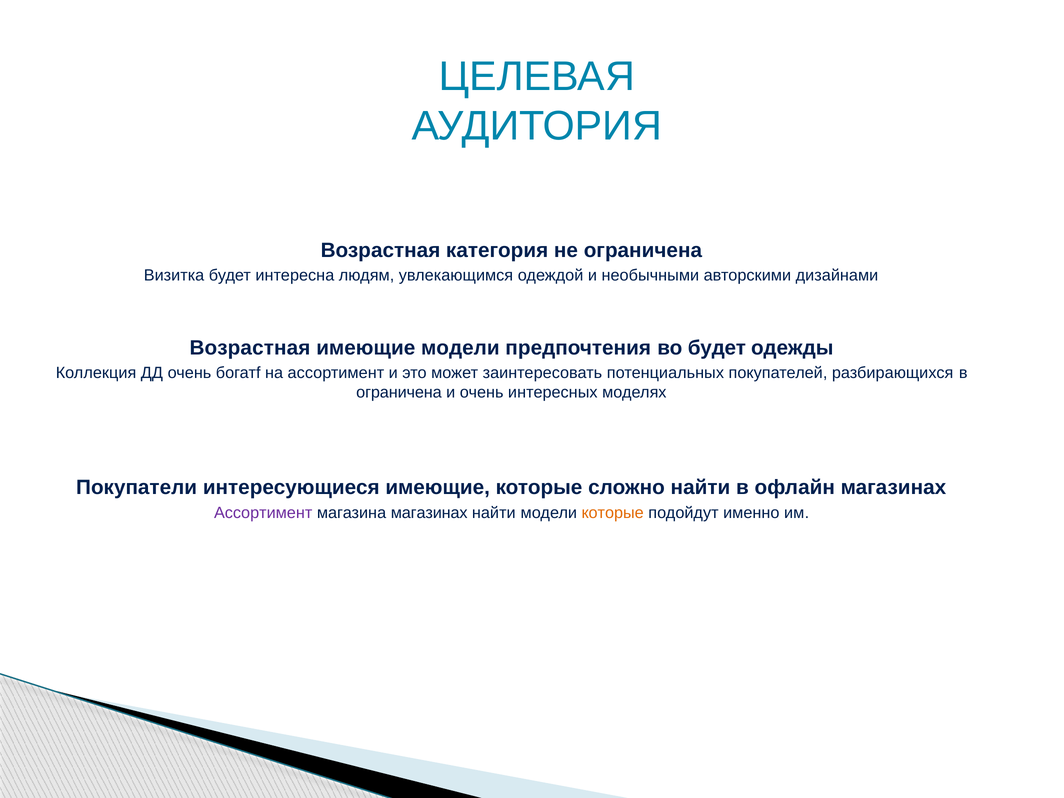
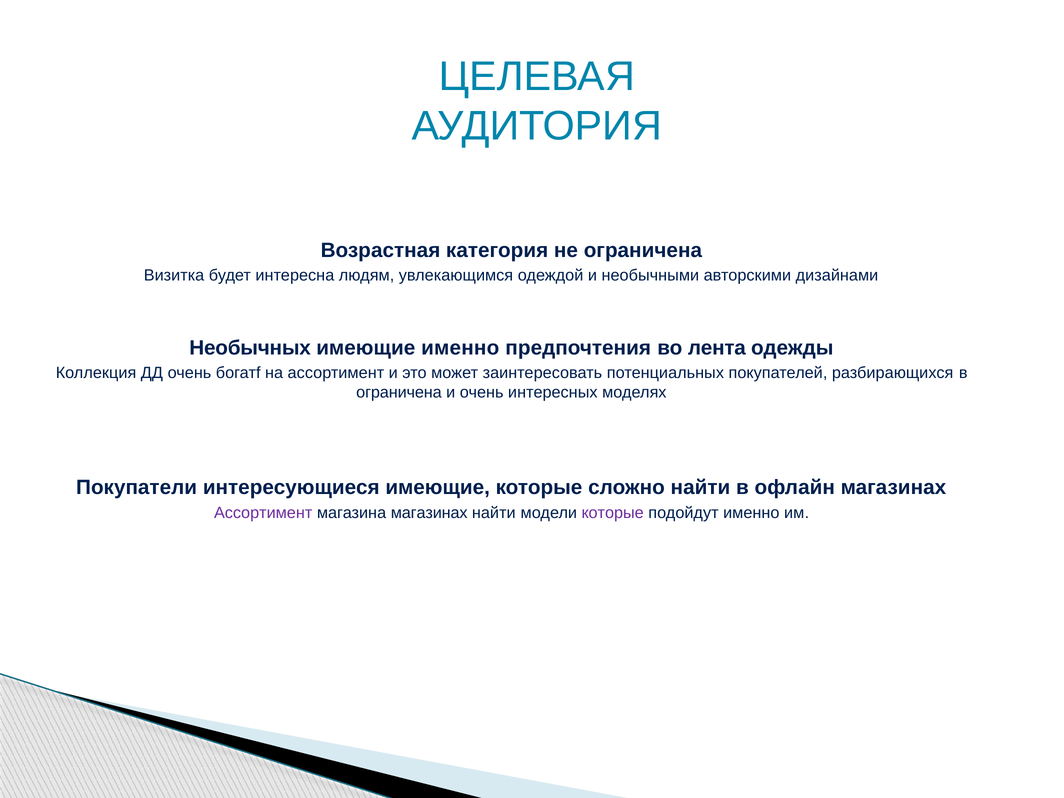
Возрастная: Возрастная -> Необычных (250, 348)
имеющие модели: модели -> именно (460, 348)
во будет: будет -> лента (717, 348)
которые colour: orange -> purple (613, 513)
